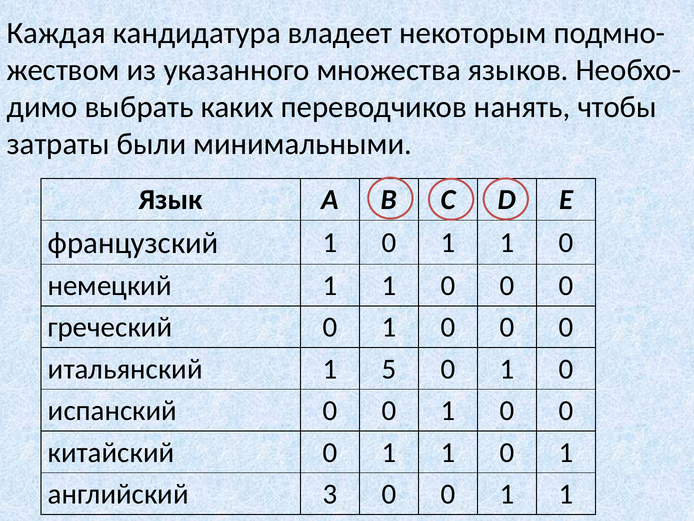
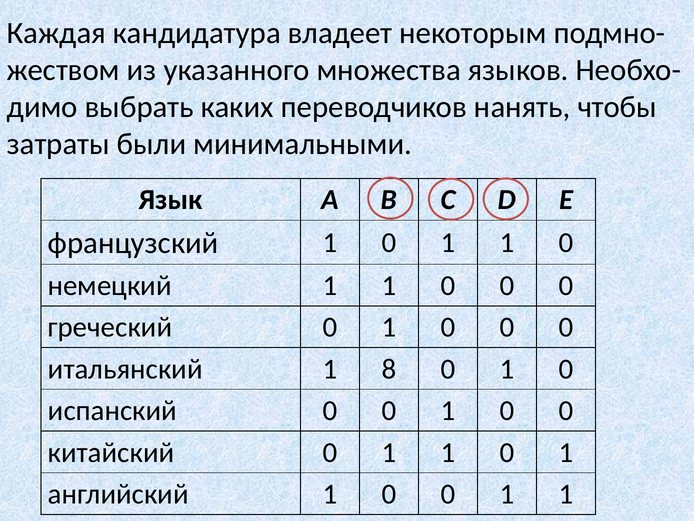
5: 5 -> 8 (389, 369)
английский 3: 3 -> 1 (330, 494)
